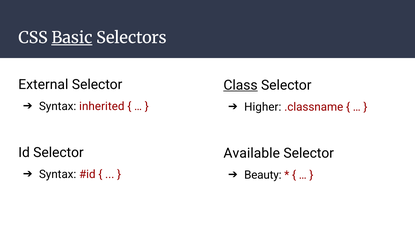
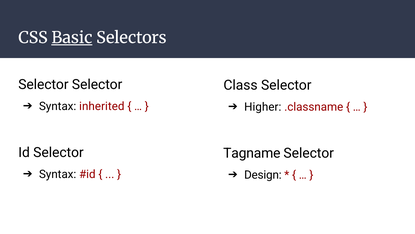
External: External -> Selector (43, 84)
Class underline: present -> none (241, 85)
Available: Available -> Tagname (252, 153)
Beauty: Beauty -> Design (263, 175)
